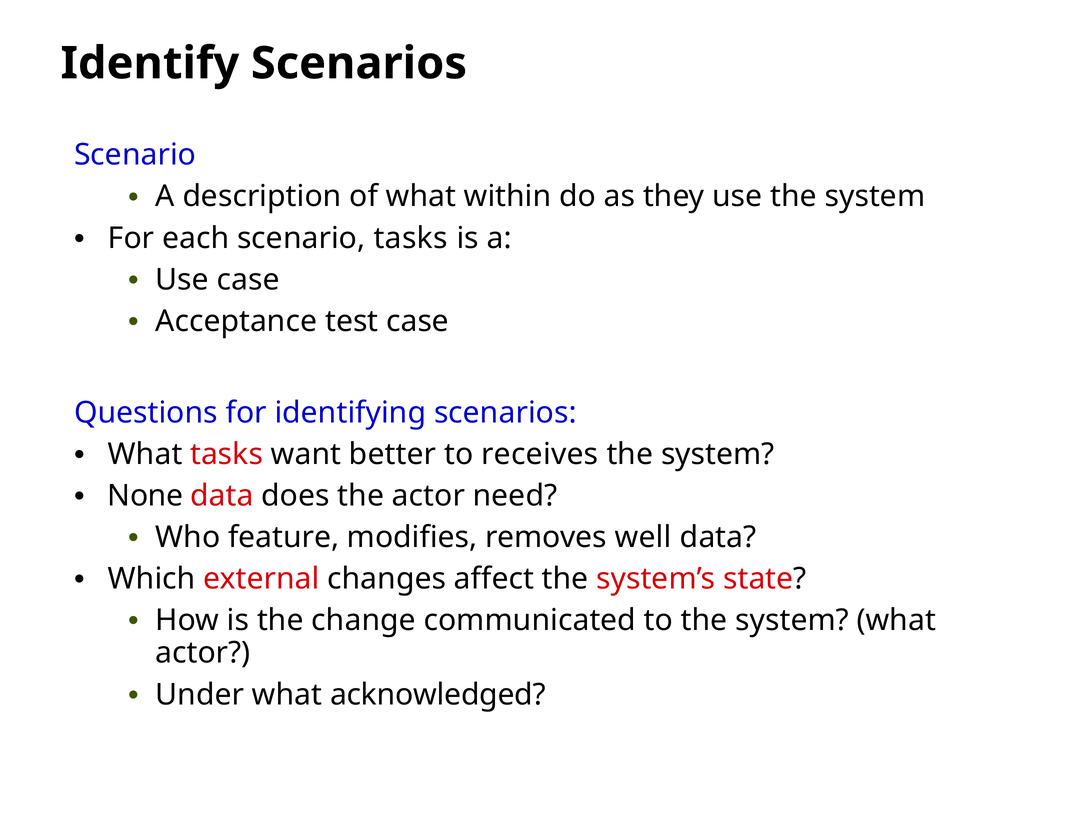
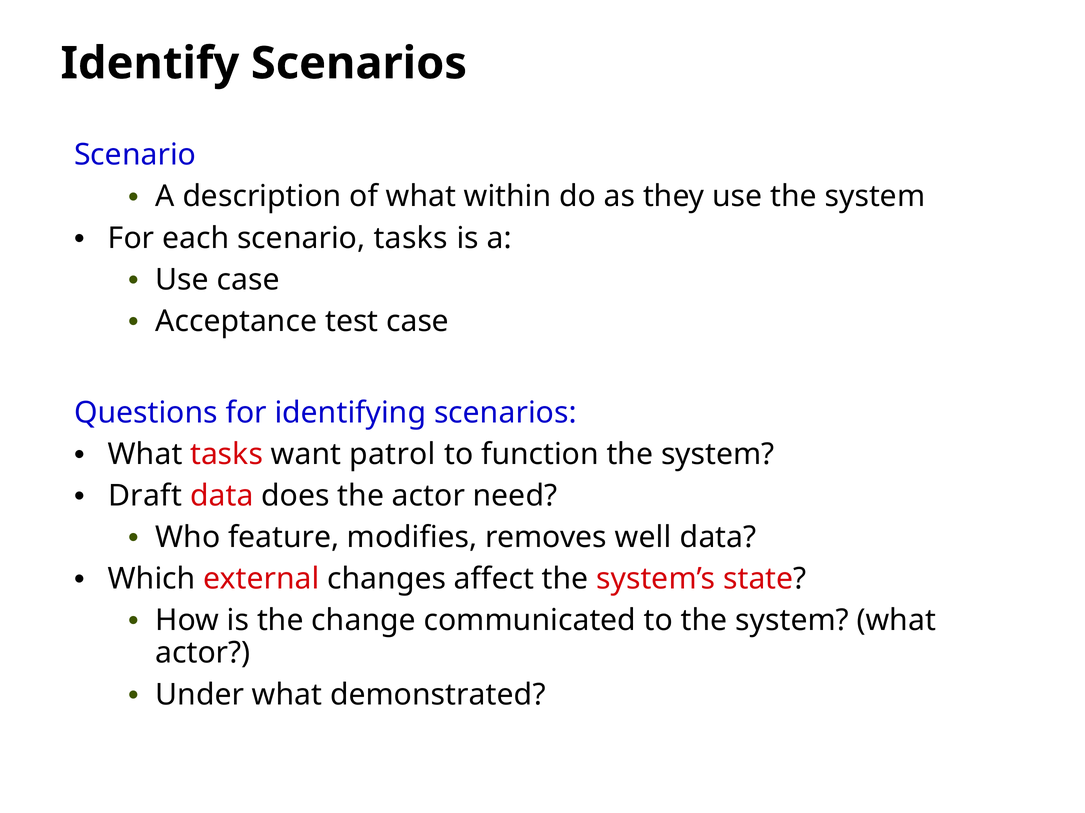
better: better -> patrol (393, 455)
receives: receives -> function (540, 455)
None: None -> Draft (145, 496)
acknowledged: acknowledged -> demonstrated (438, 695)
